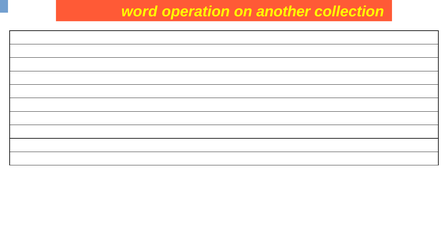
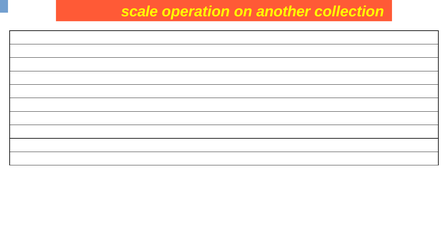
word: word -> scale (139, 12)
